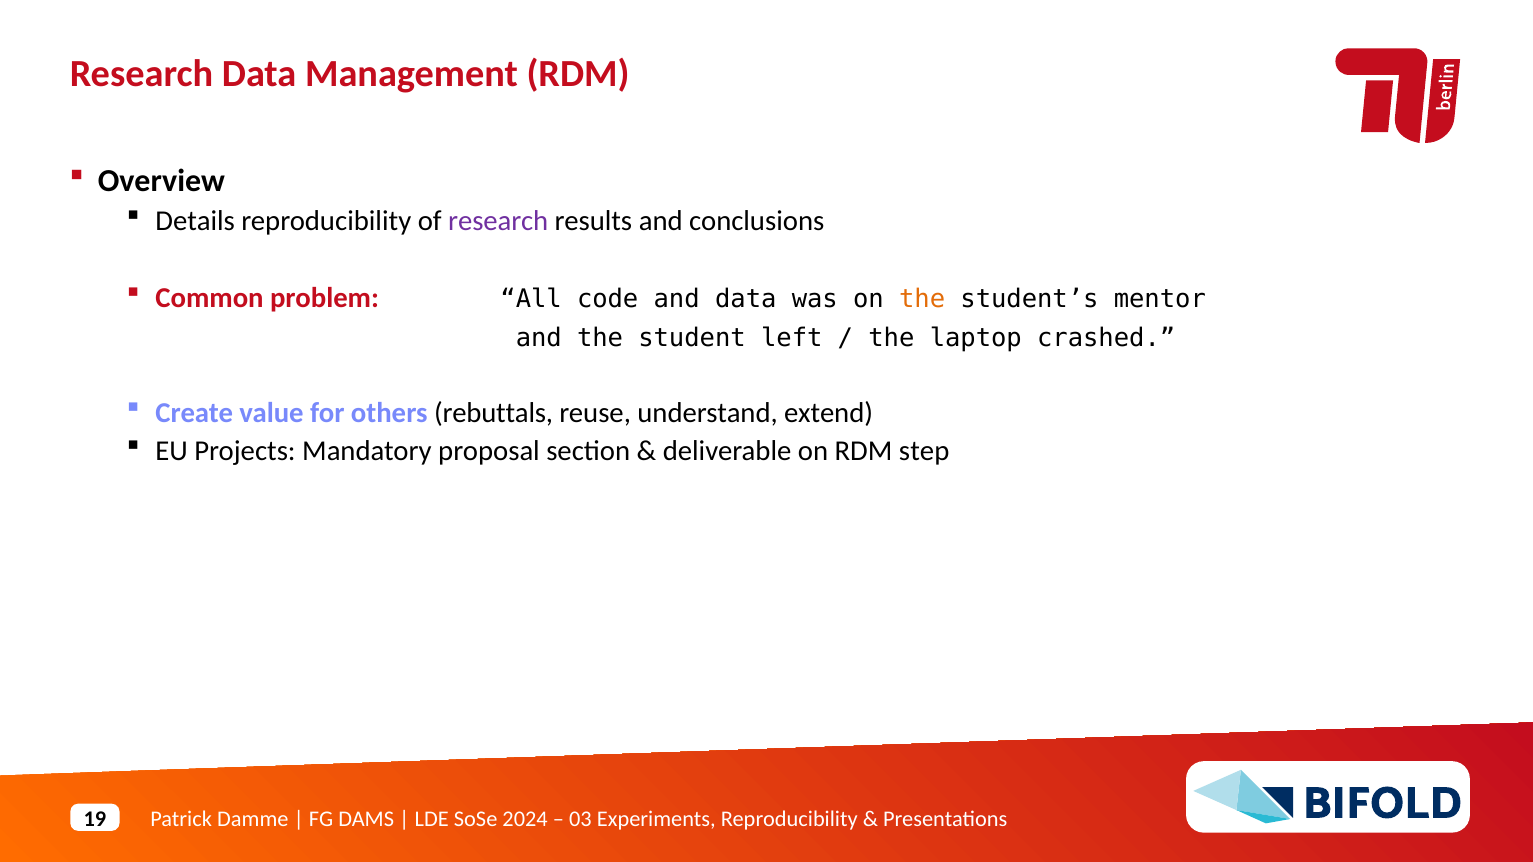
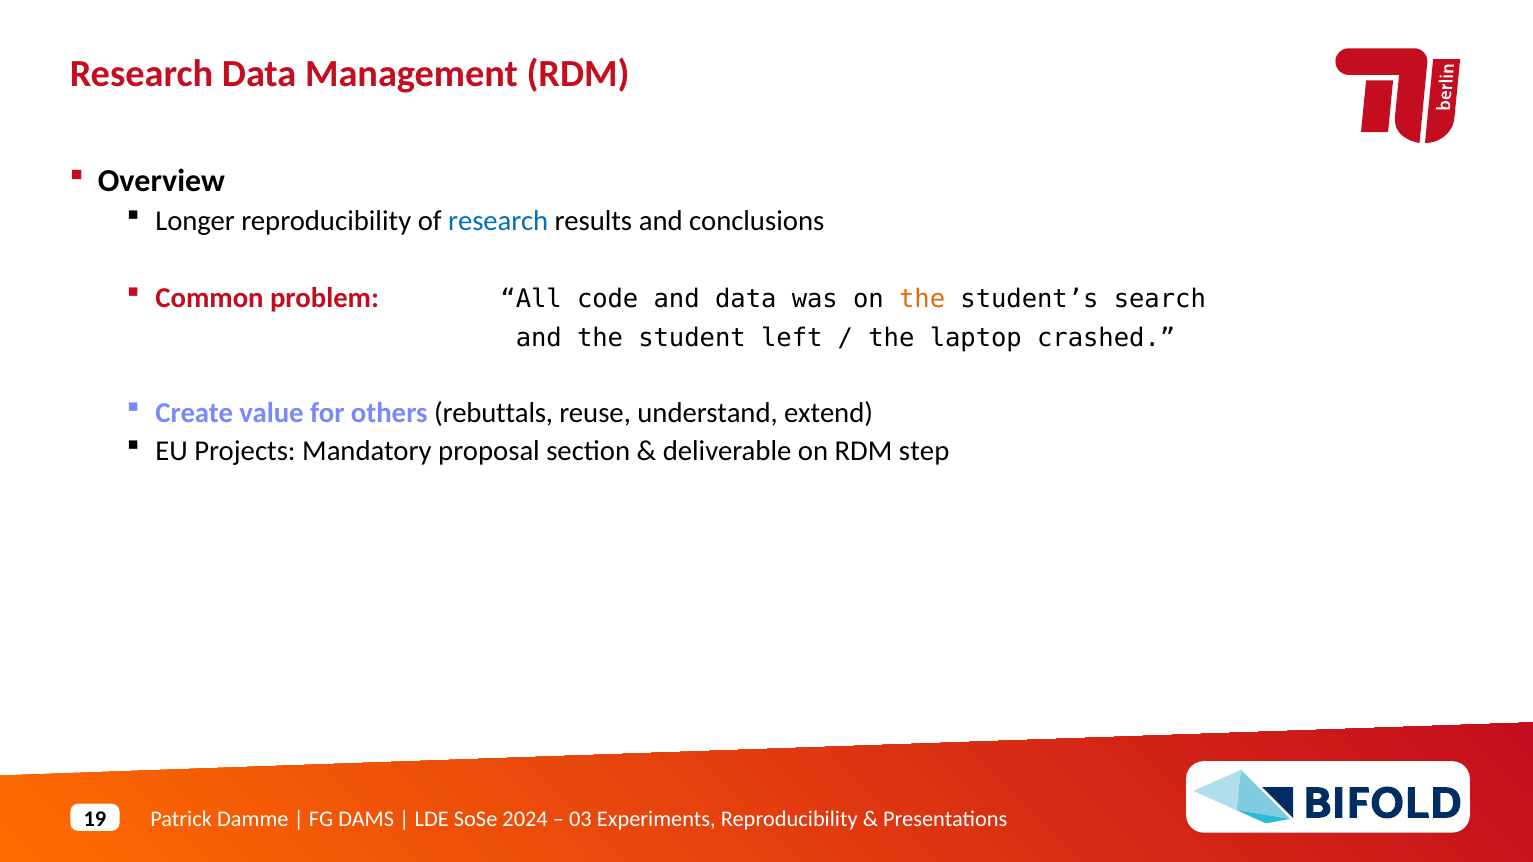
Details: Details -> Longer (195, 221)
research colour: purple -> blue (498, 221)
mentor: mentor -> search (1160, 299)
